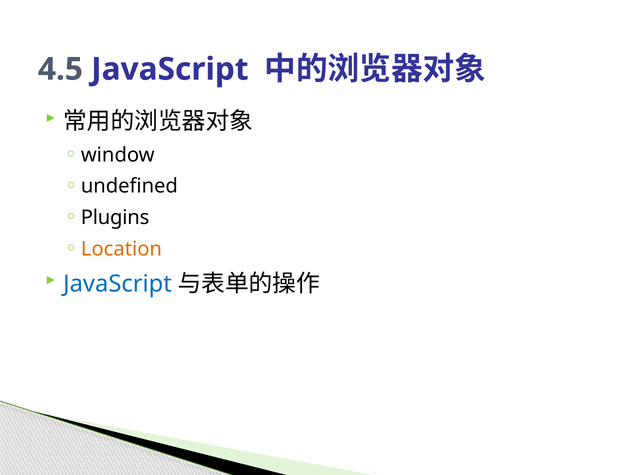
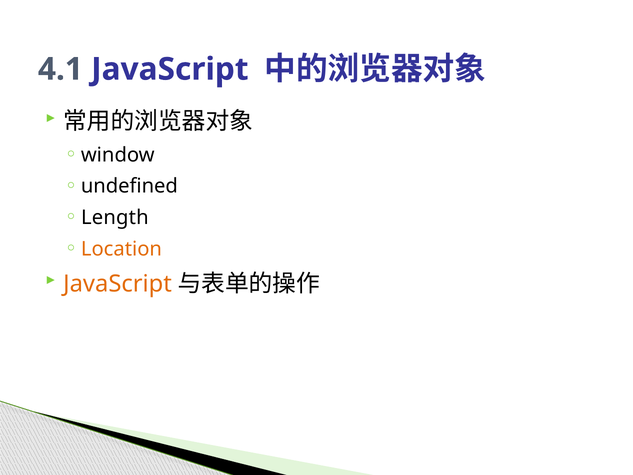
4.5: 4.5 -> 4.1 (60, 69)
Plugins: Plugins -> Length (115, 217)
JavaScript colour: blue -> orange (118, 284)
